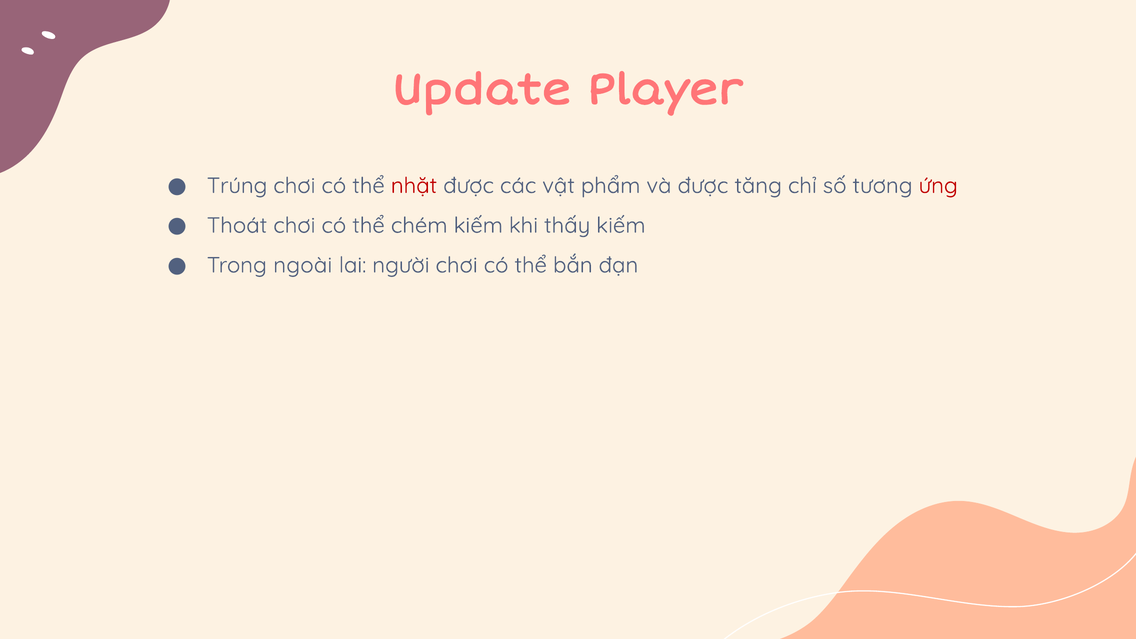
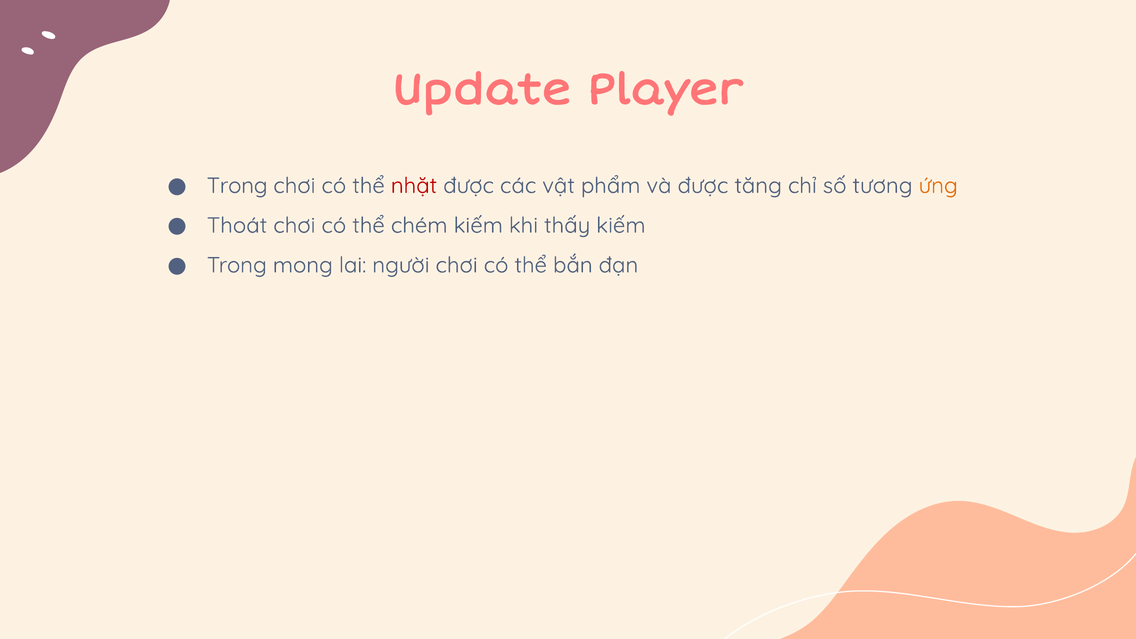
Trúng: Trúng -> Trong (237, 186)
ứng colour: red -> orange (938, 186)
ngoài: ngoài -> mong (303, 265)
